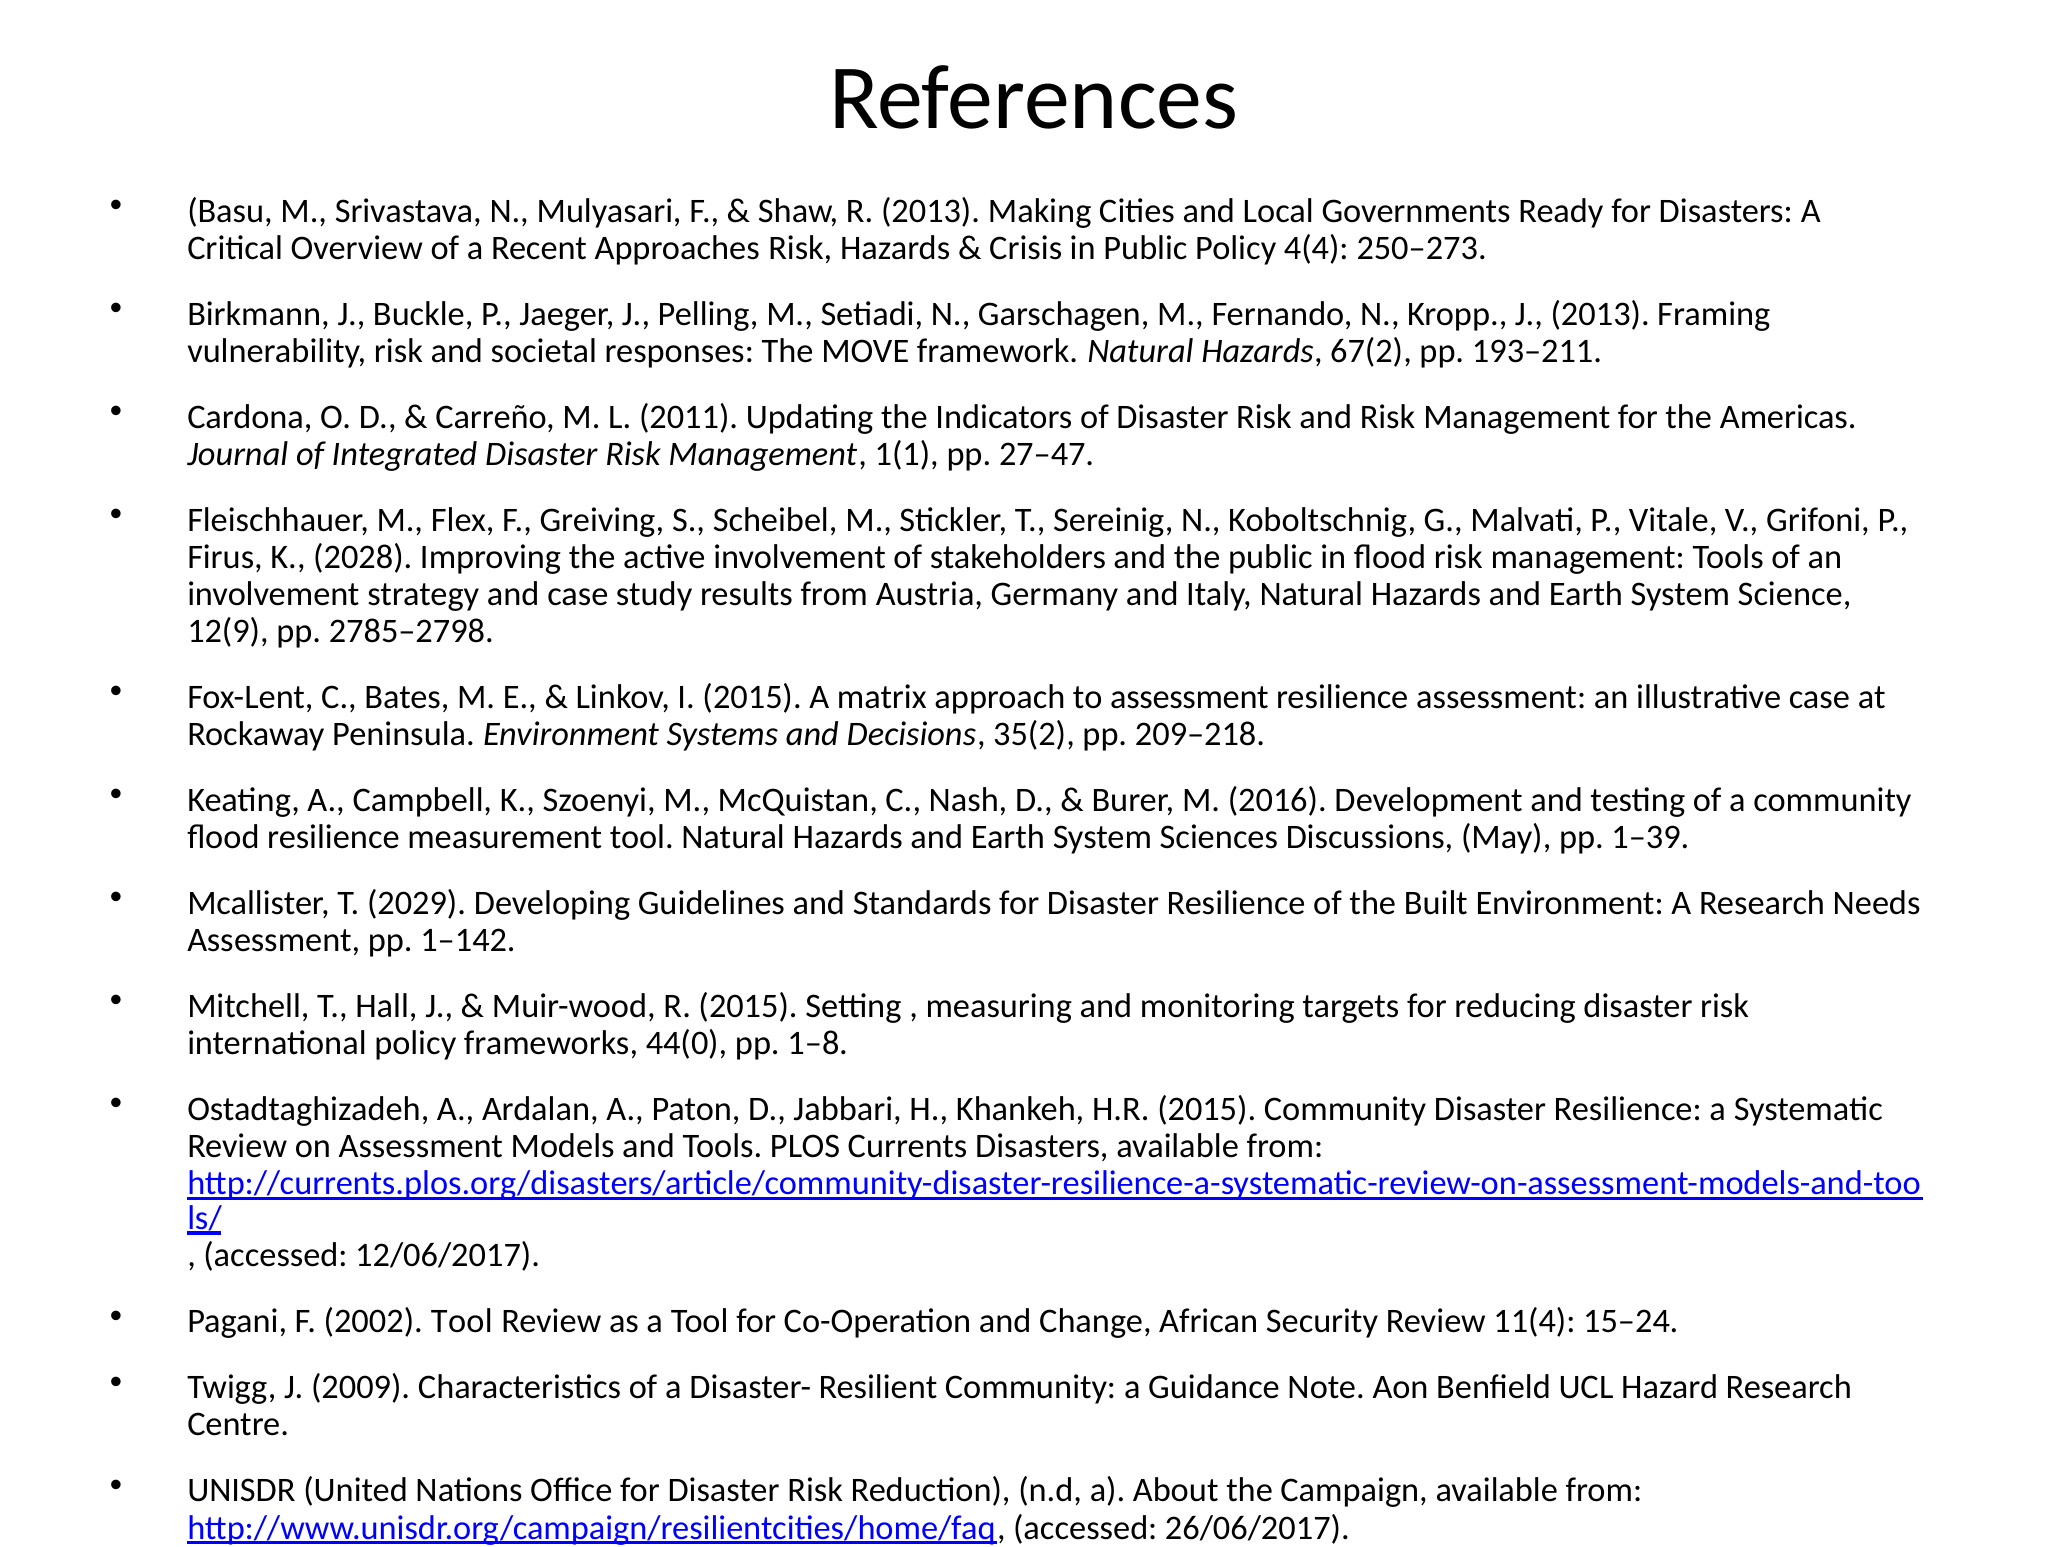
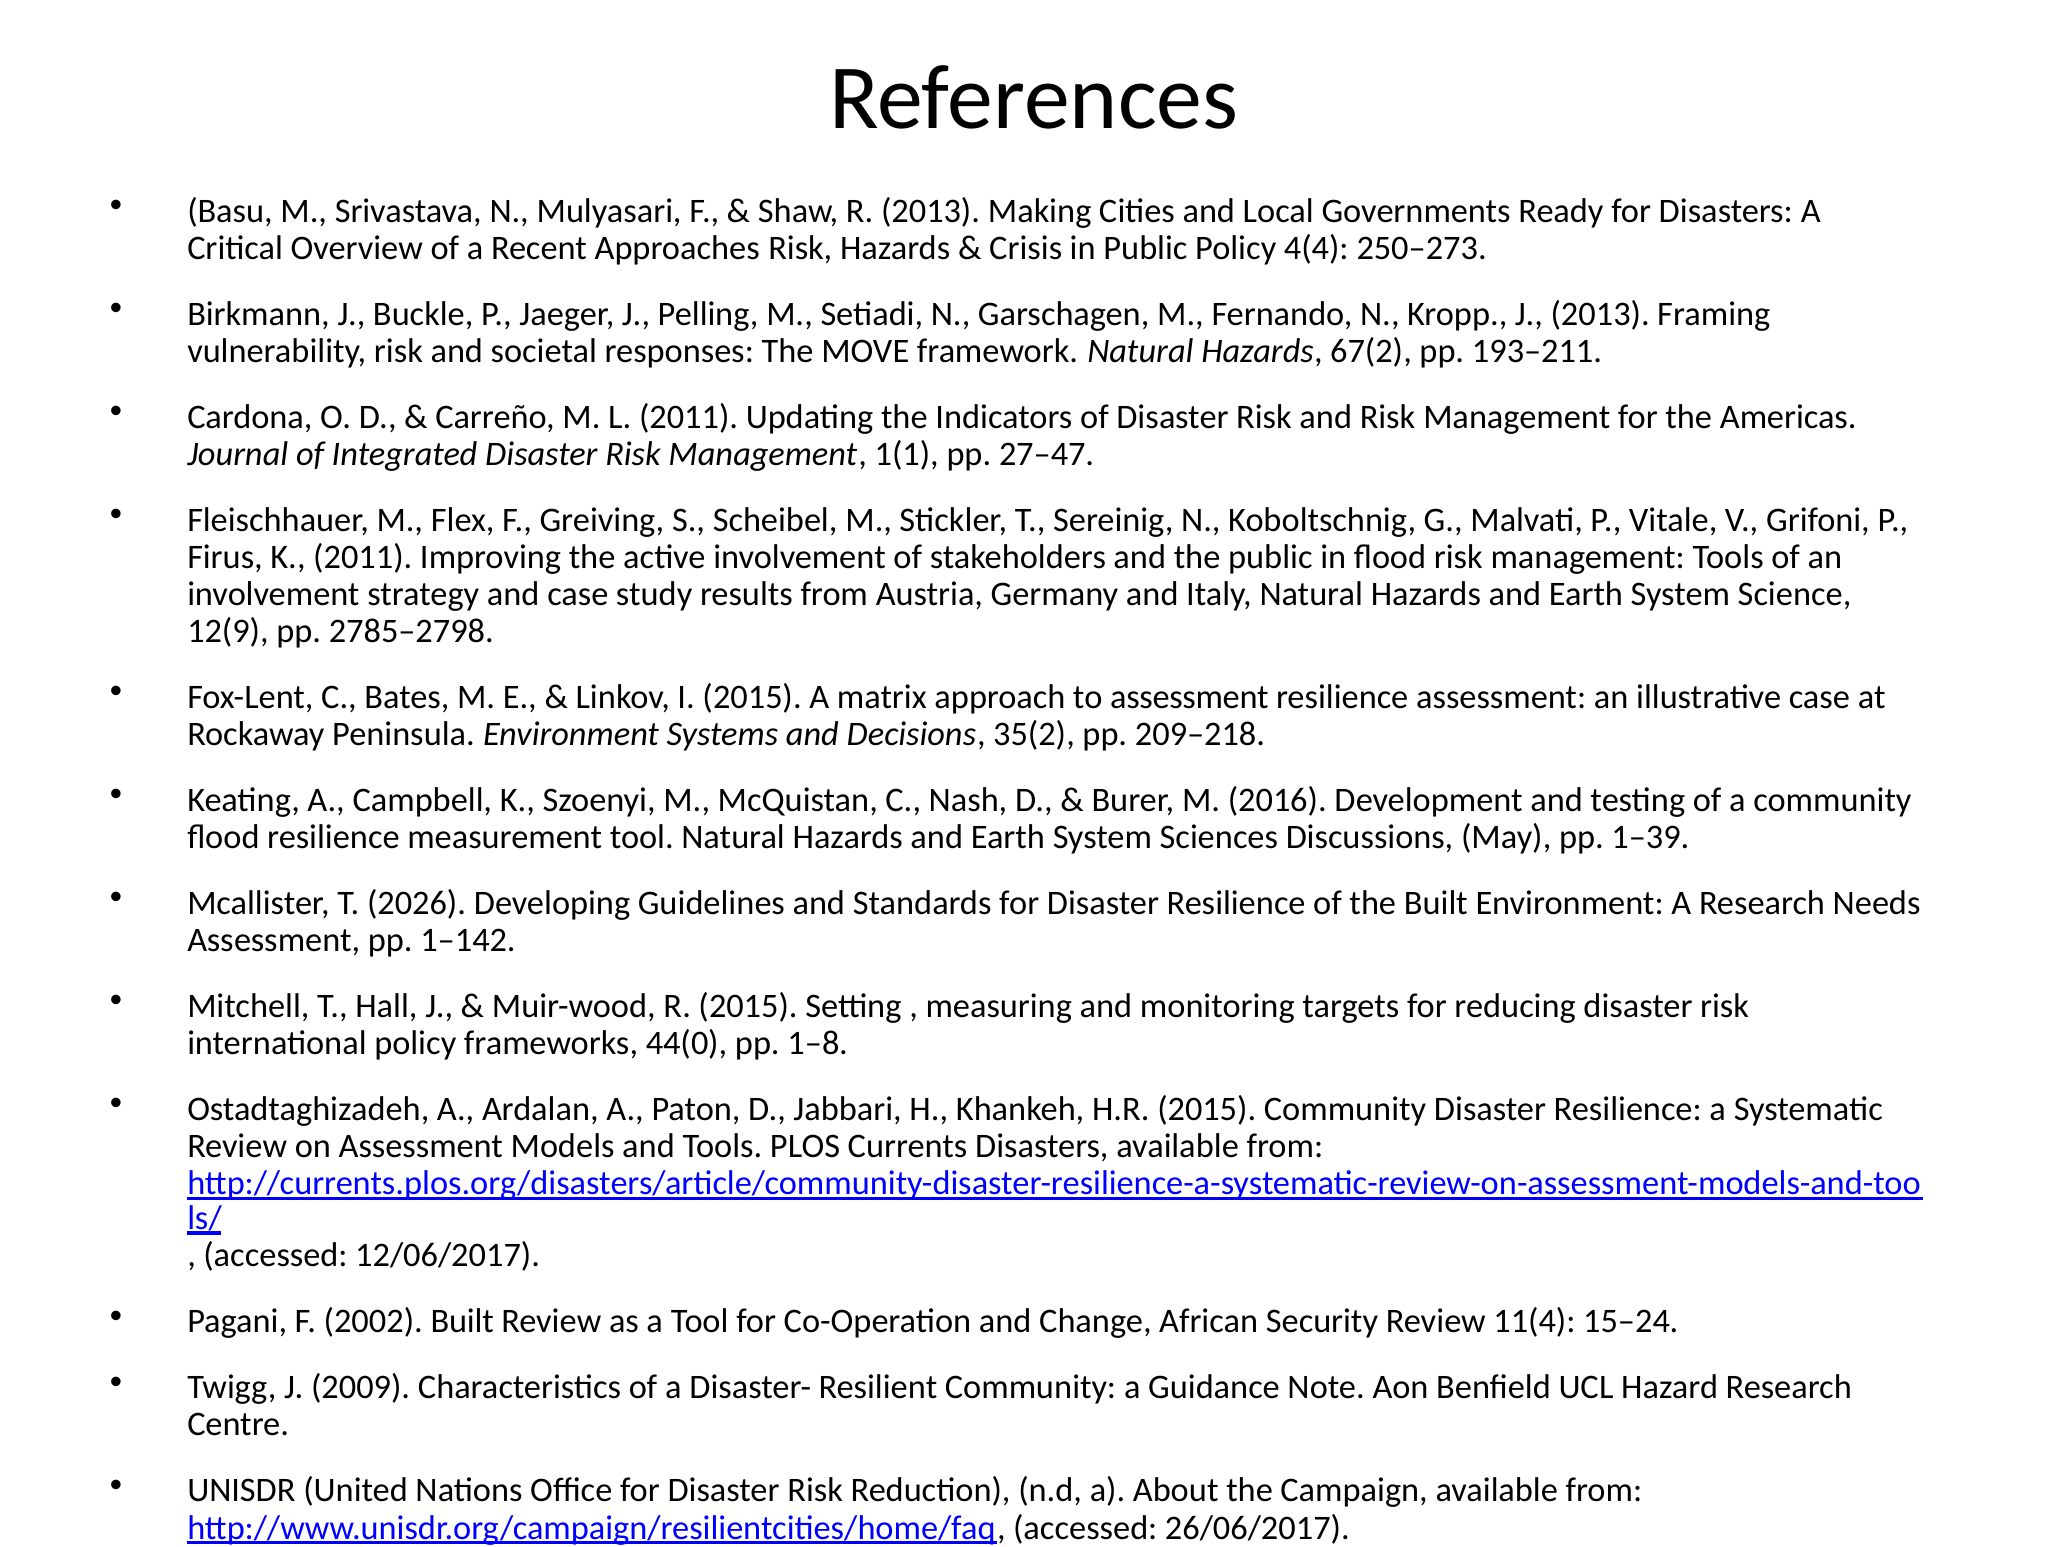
K 2028: 2028 -> 2011 (363, 557)
2029: 2029 -> 2026 (417, 903)
2002 Tool: Tool -> Built (462, 1322)
